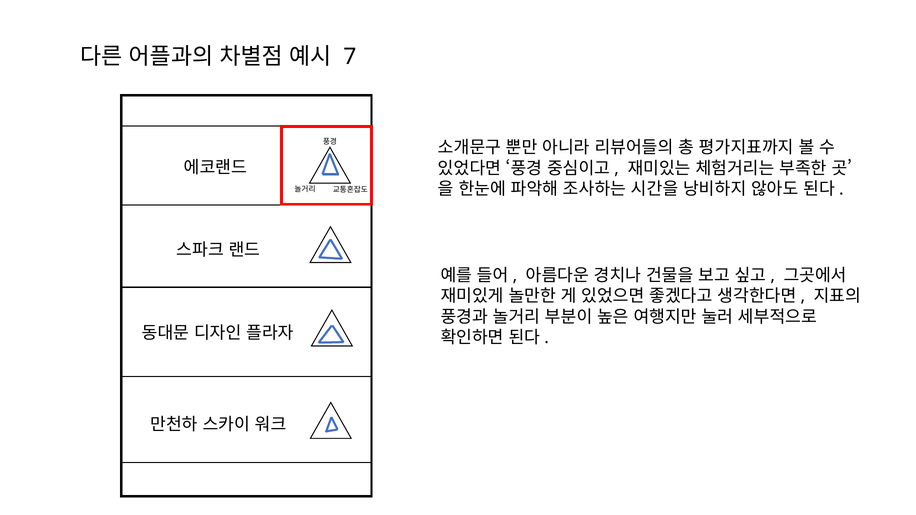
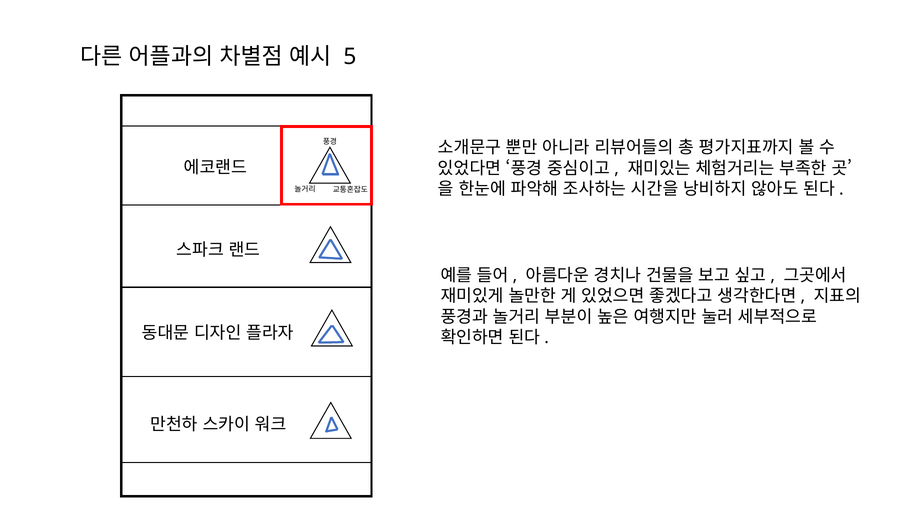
7: 7 -> 5 (350, 57)
